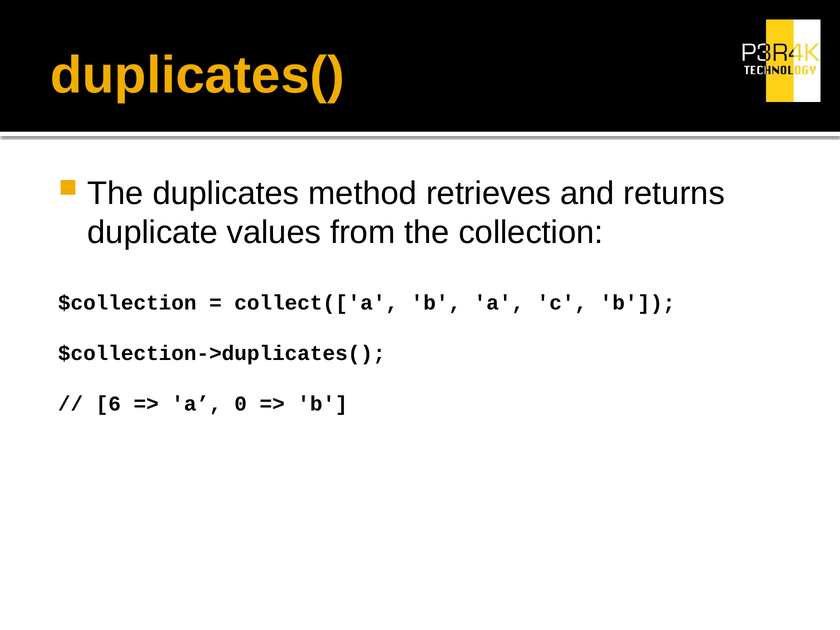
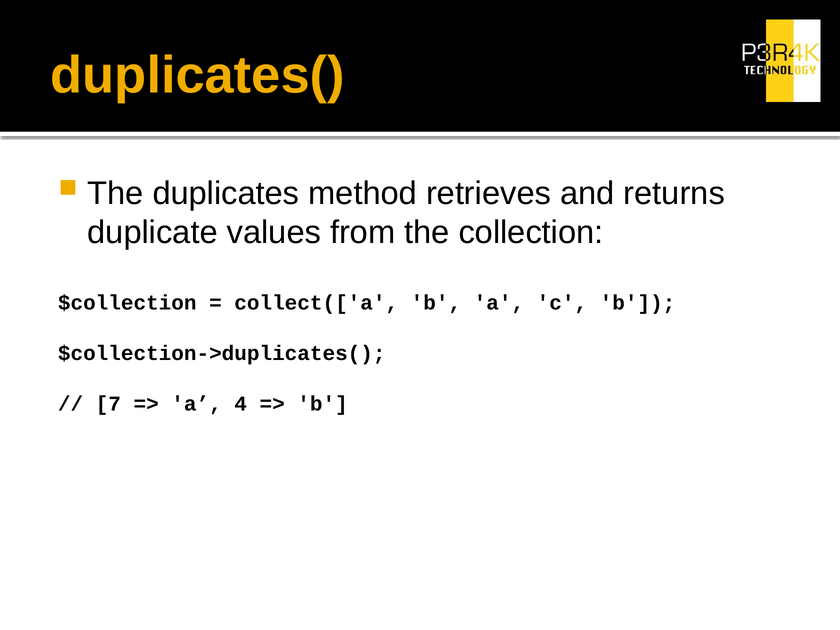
6: 6 -> 7 (108, 404)
0: 0 -> 4 (241, 404)
